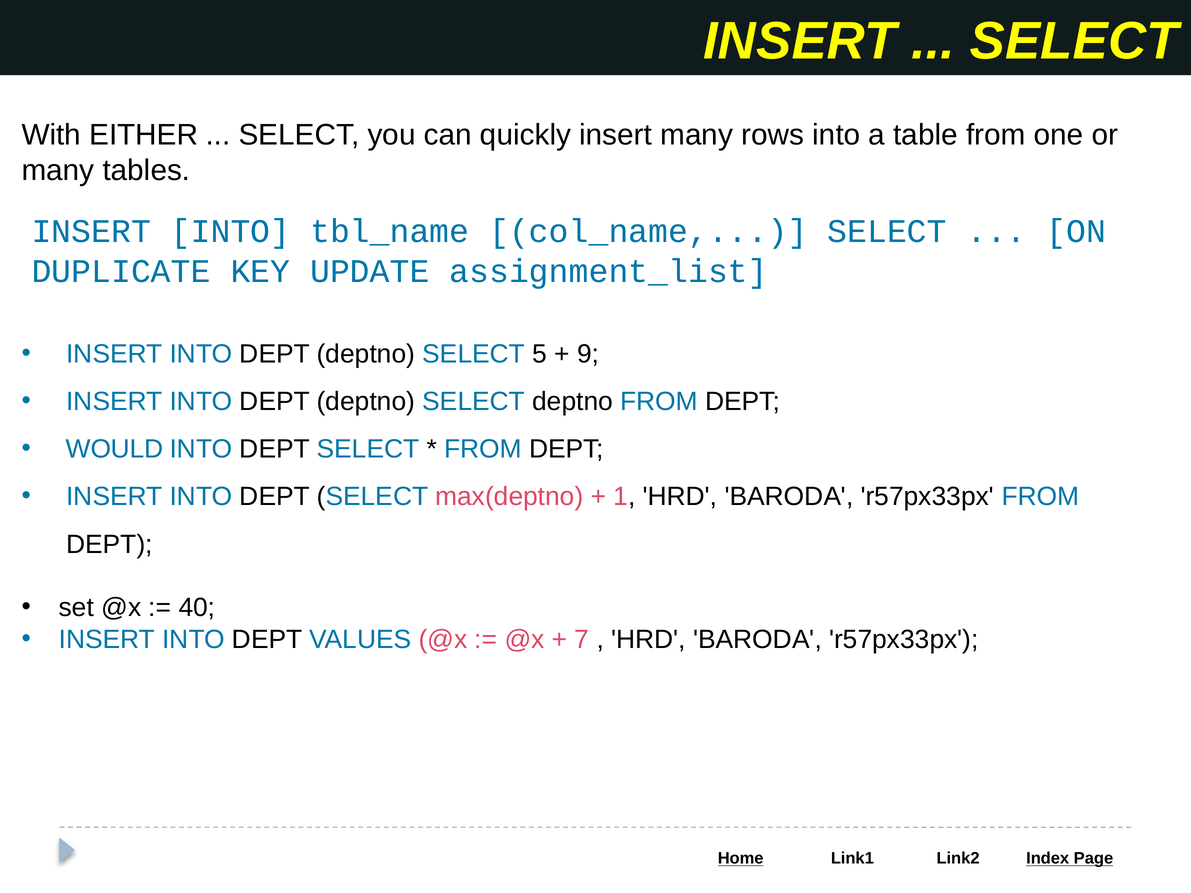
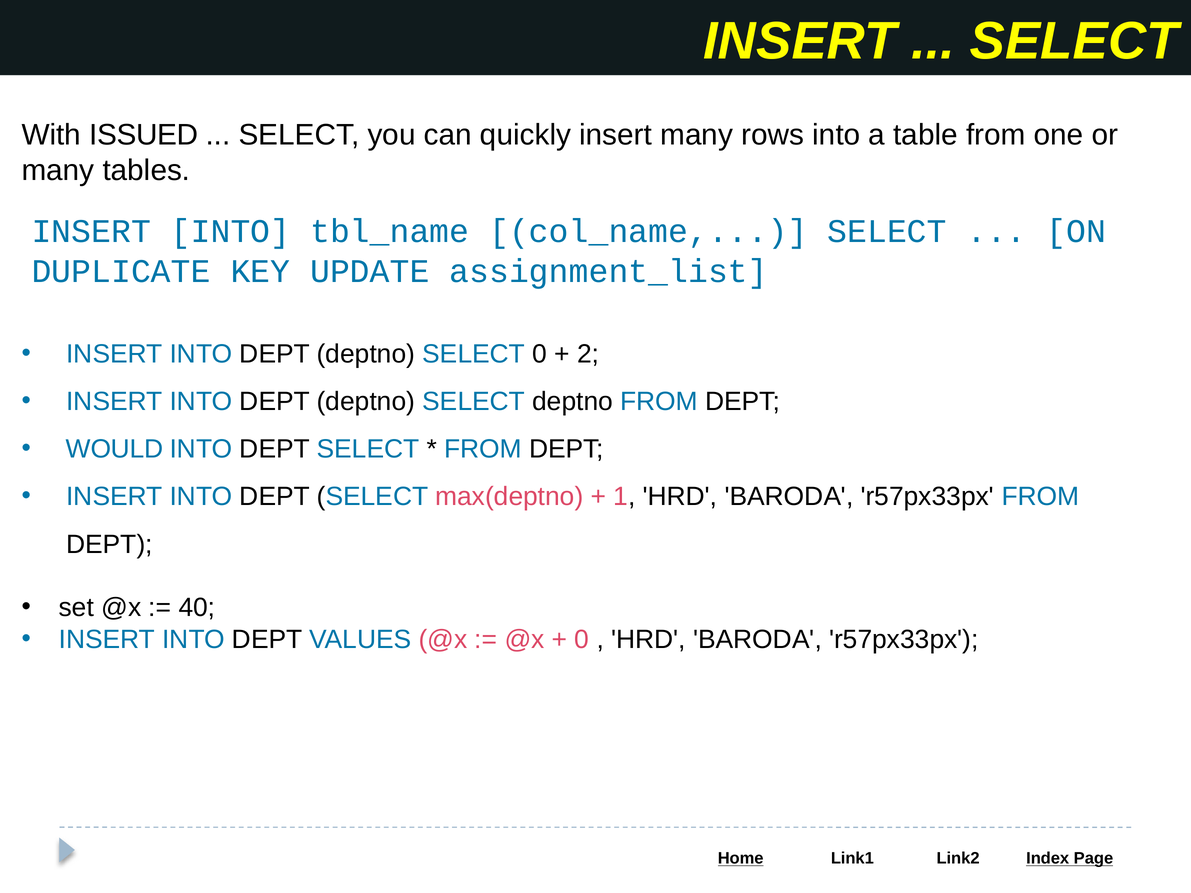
EITHER: EITHER -> ISSUED (144, 135)
SELECT 5: 5 -> 0 (540, 354)
9: 9 -> 2 (588, 354)
7: 7 -> 0 (582, 640)
